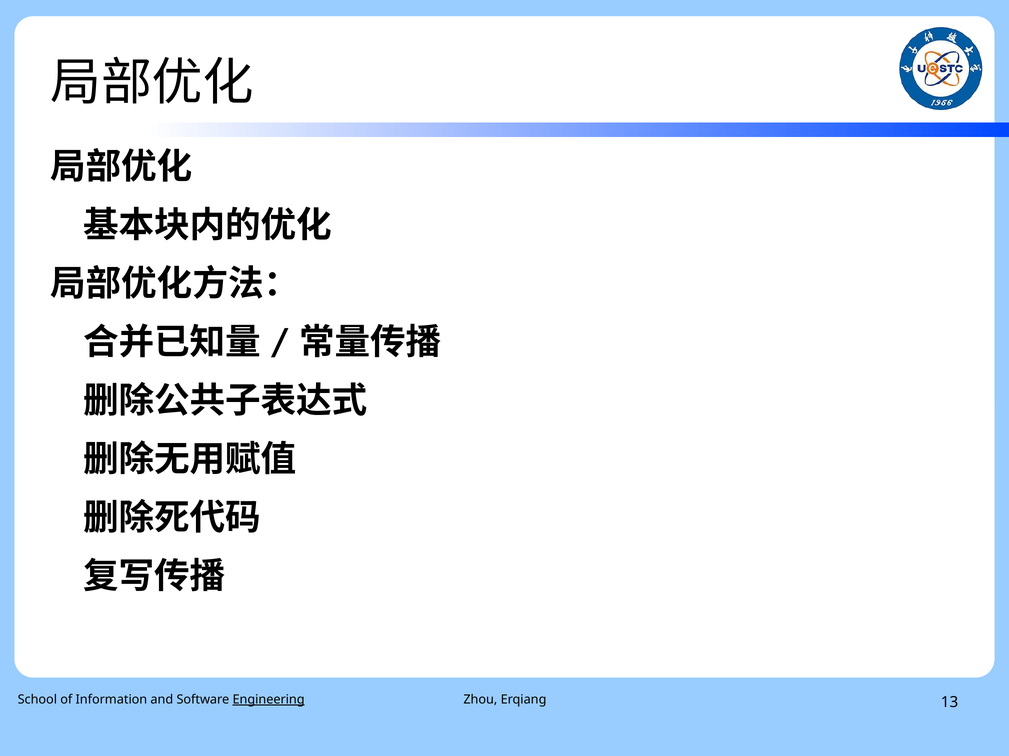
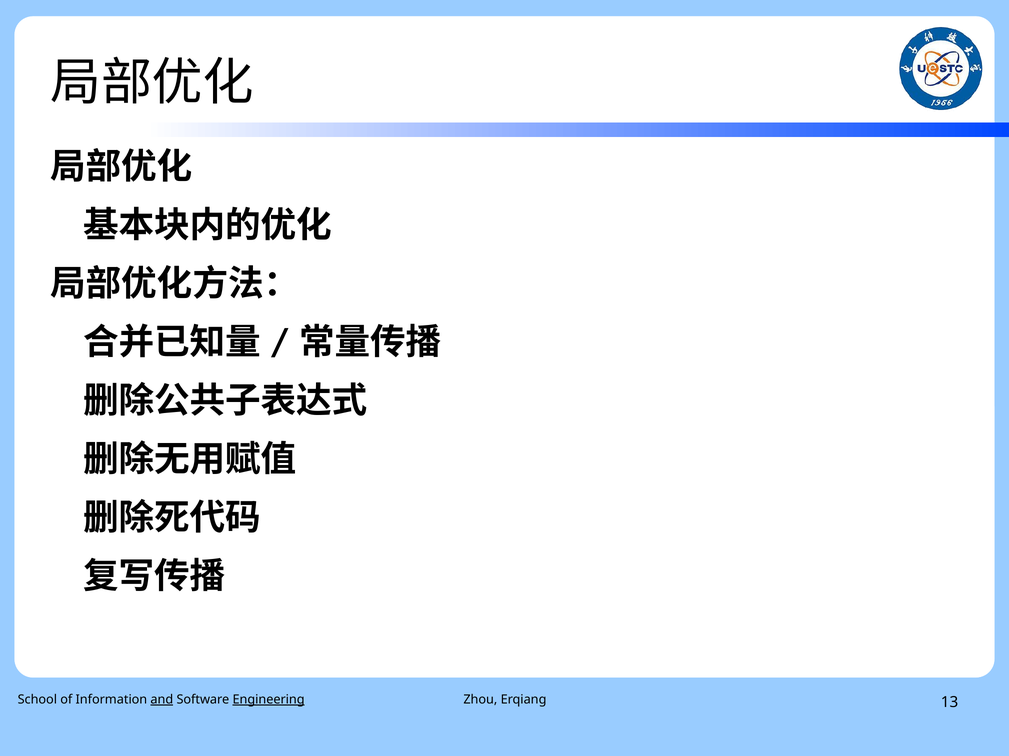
and underline: none -> present (162, 700)
